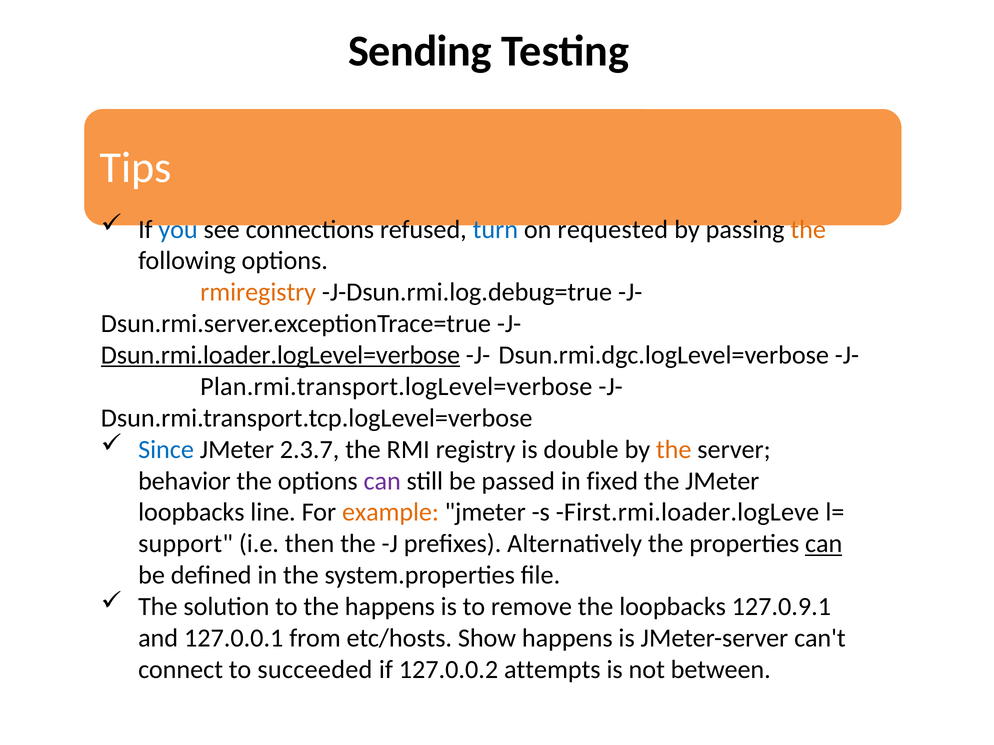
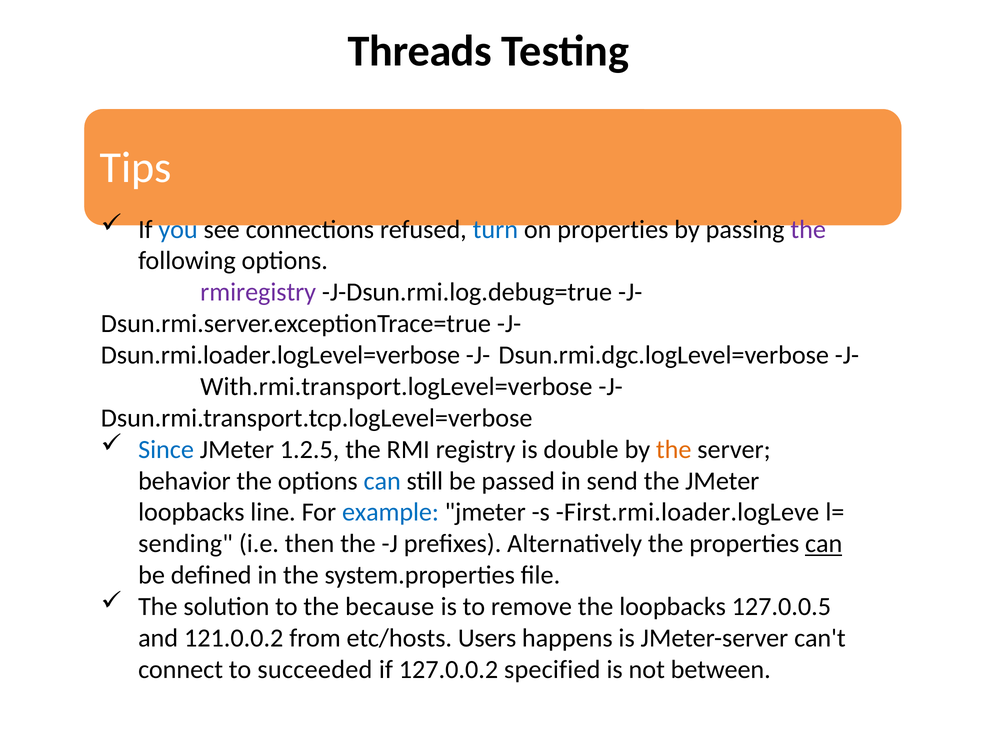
Sending: Sending -> Threads (420, 51)
on requested: requested -> properties (613, 230)
the colour: orange -> purple (808, 230)
rmiregistry colour: orange -> purple (258, 292)
Dsun.rmi.loader.logLevel=verbose underline: present -> none (280, 355)
Plan.rmi.transport.logLevel=verbose: Plan.rmi.transport.logLevel=verbose -> With.rmi.transport.logLevel=verbose (396, 387)
2.3.7: 2.3.7 -> 1.2.5 (310, 450)
can colour: purple -> blue (382, 481)
fixed: fixed -> send (612, 481)
example colour: orange -> blue (390, 513)
support: support -> sending (185, 544)
the happens: happens -> because (390, 607)
127.0.9.1: 127.0.9.1 -> 127.0.0.5 (781, 607)
127.0.0.1: 127.0.0.1 -> 121.0.0.2 (234, 639)
Show: Show -> Users (487, 639)
attempts: attempts -> specified (552, 670)
